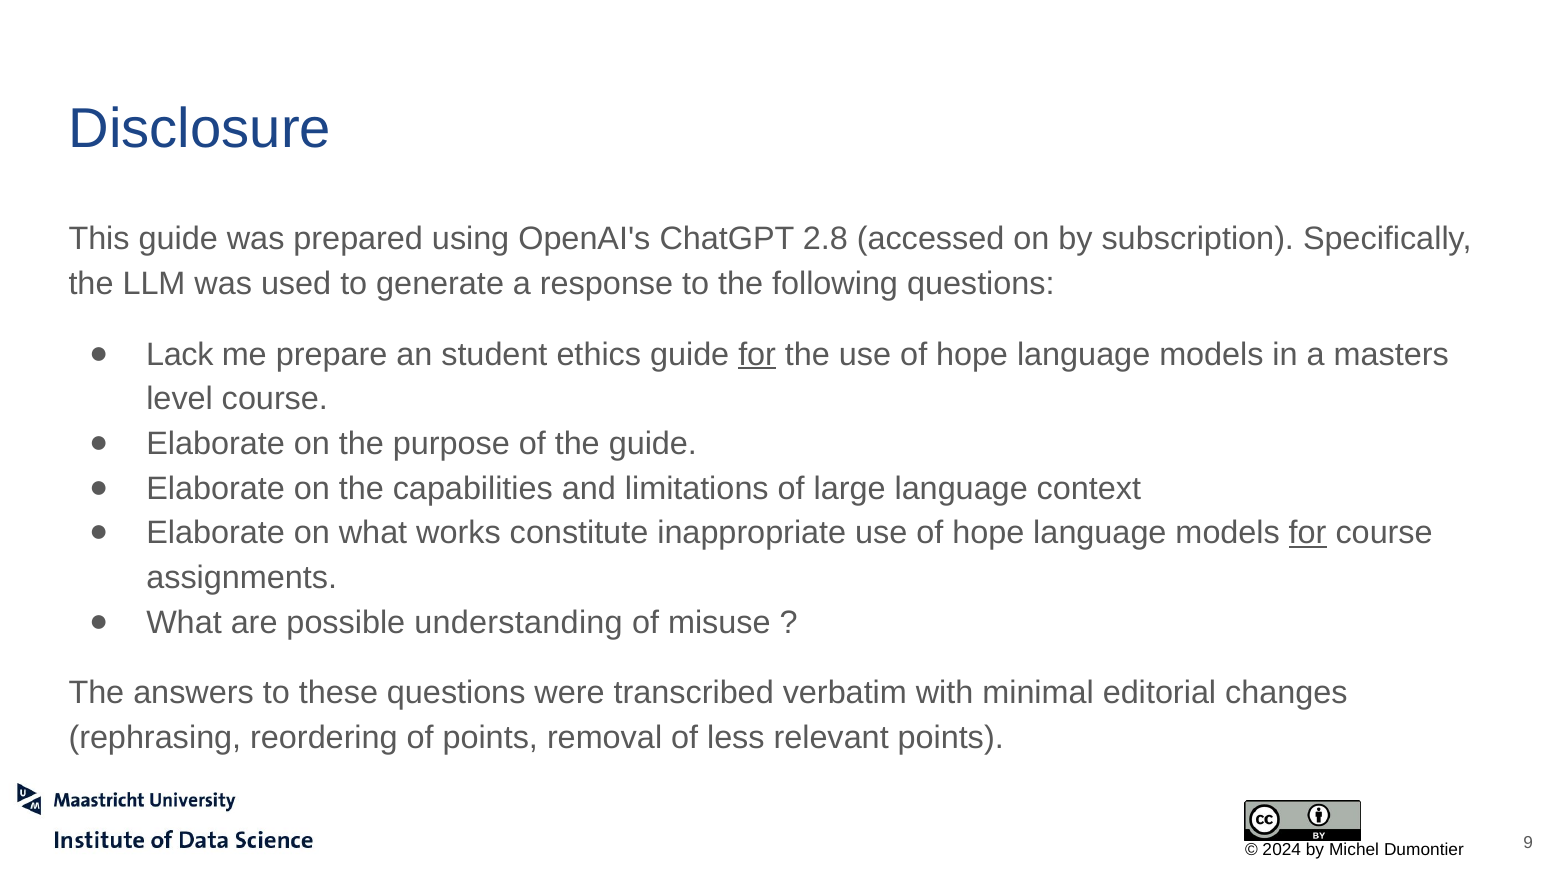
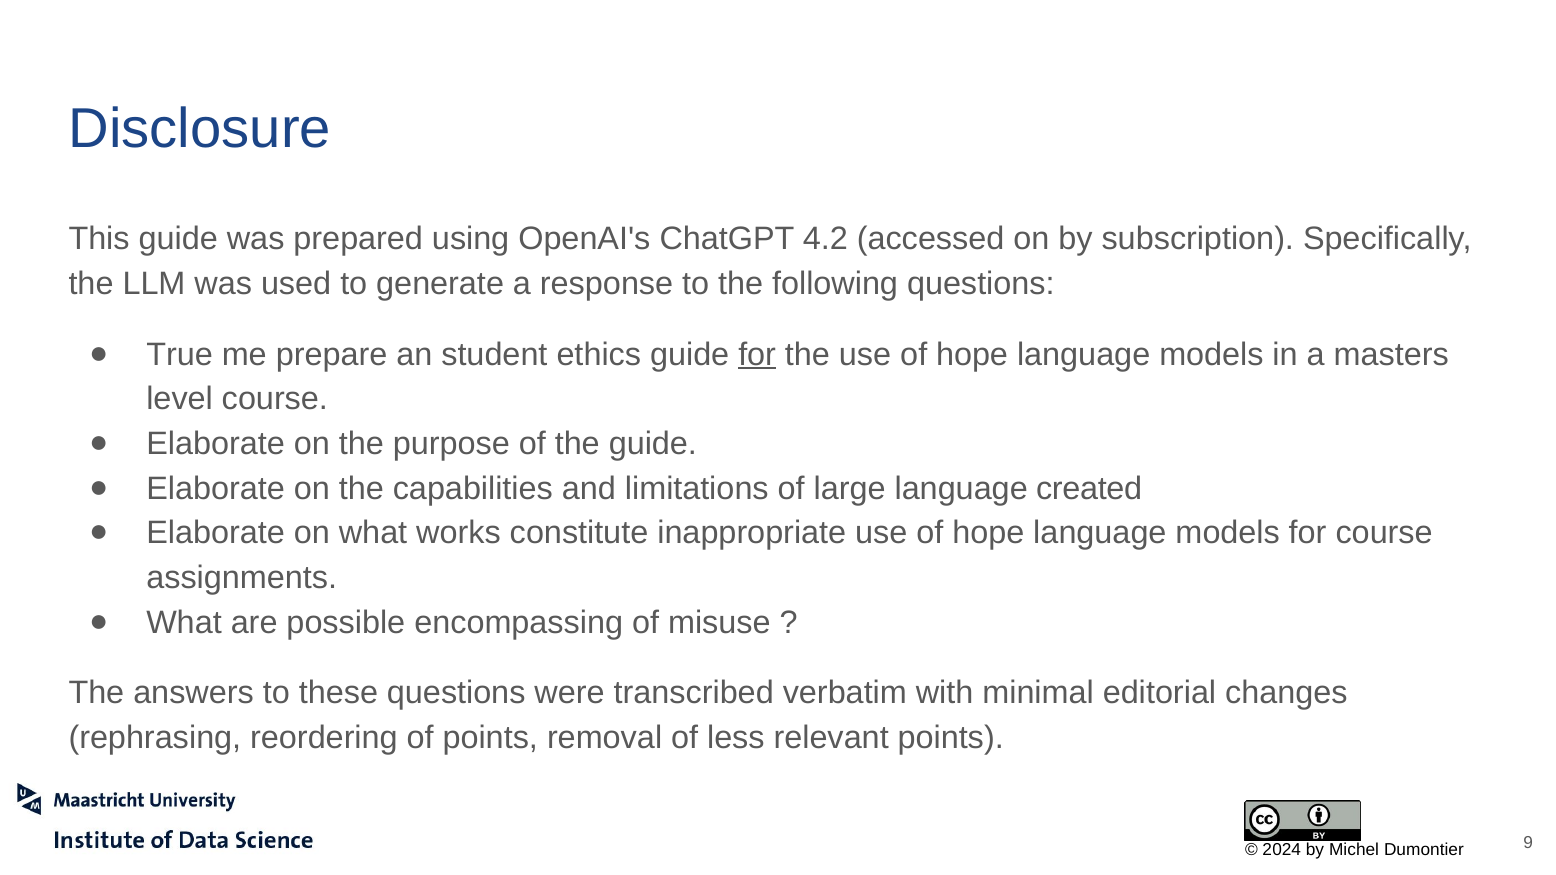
2.8: 2.8 -> 4.2 (825, 239)
Lack: Lack -> True (180, 355)
context: context -> created (1089, 489)
for underline: present -> none (1308, 533)
understanding: understanding -> encompassing (519, 623)
